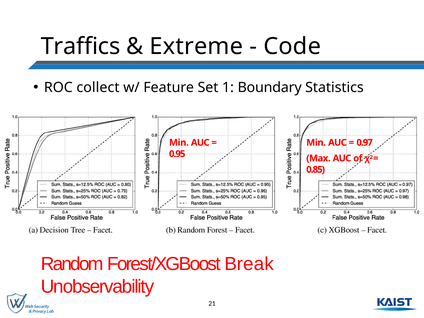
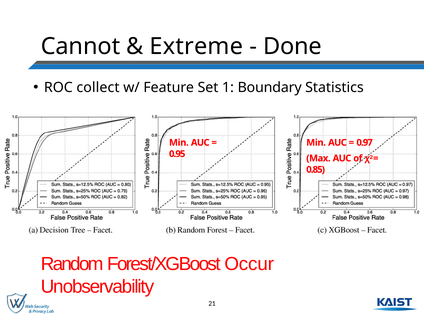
Traffics: Traffics -> Cannot (81, 46)
Code: Code -> Done (292, 46)
Break: Break -> Occur (249, 264)
